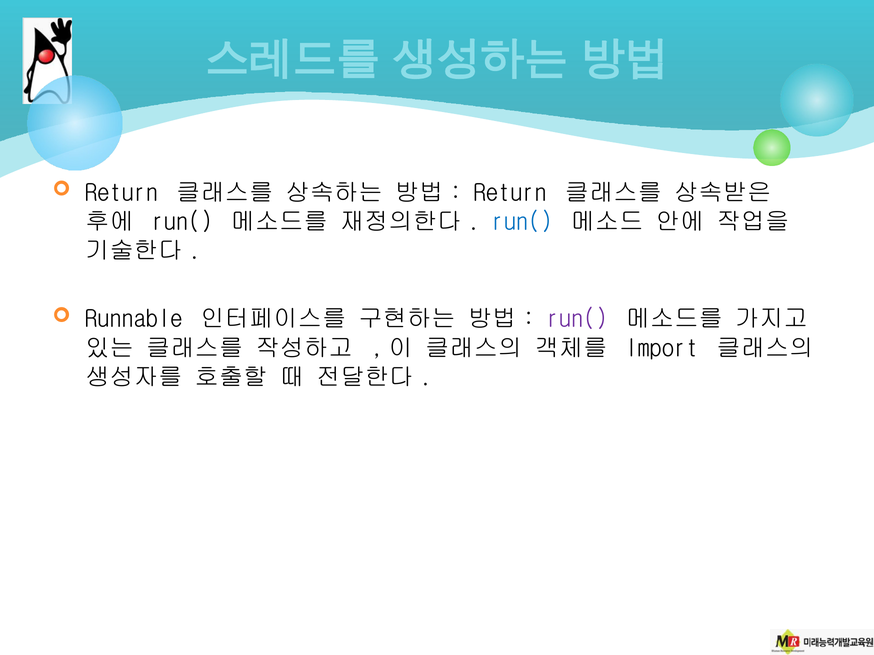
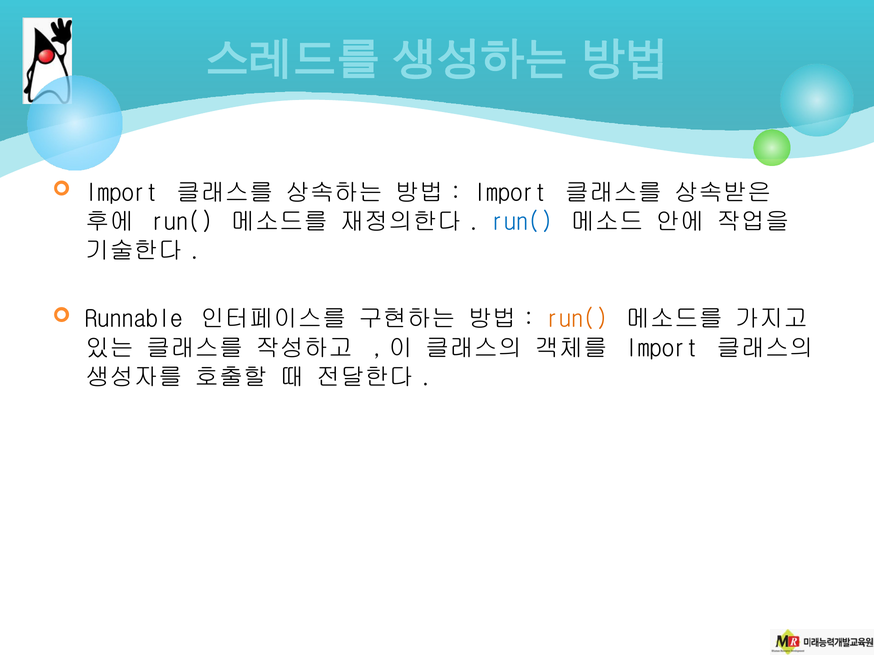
Return: Return -> Import (122, 193)
Return: Return -> Import (510, 193)
run( colour: purple -> orange (577, 319)
